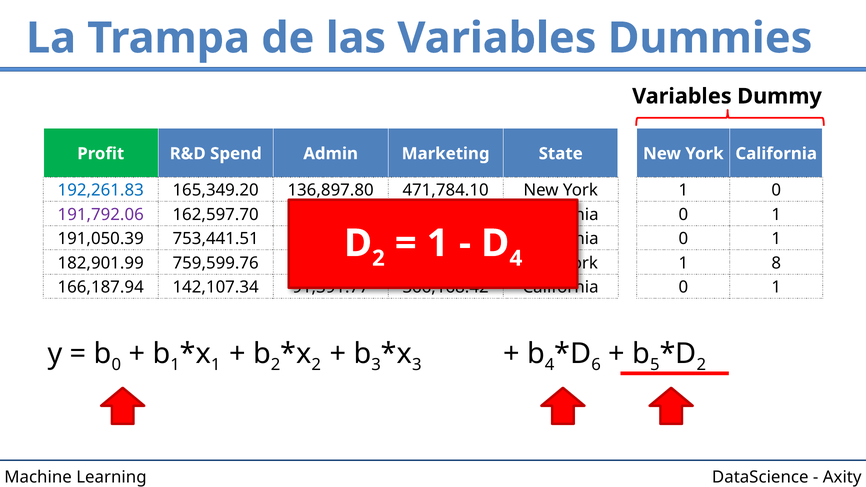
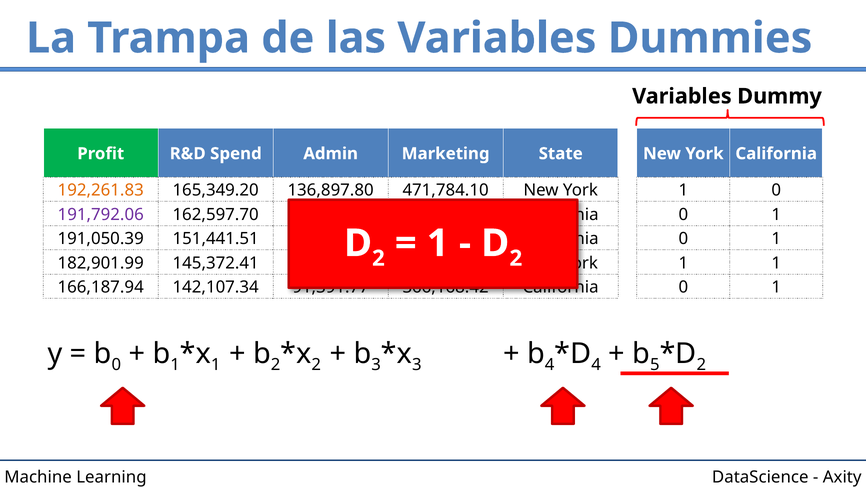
192,261.83 colour: blue -> orange (101, 190)
753,441.51: 753,441.51 -> 151,441.51 (216, 239)
4: 4 -> 2 (516, 258)
759,599.76: 759,599.76 -> 145,372.41 (216, 263)
1 8: 8 -> 1 (776, 263)
6: 6 -> 4 (596, 365)
